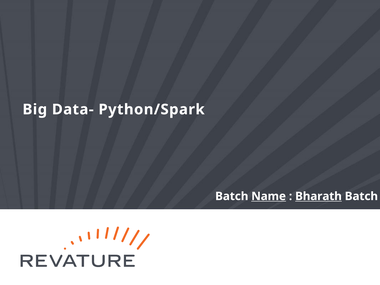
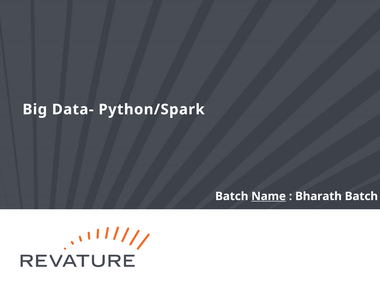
Bharath underline: present -> none (318, 196)
